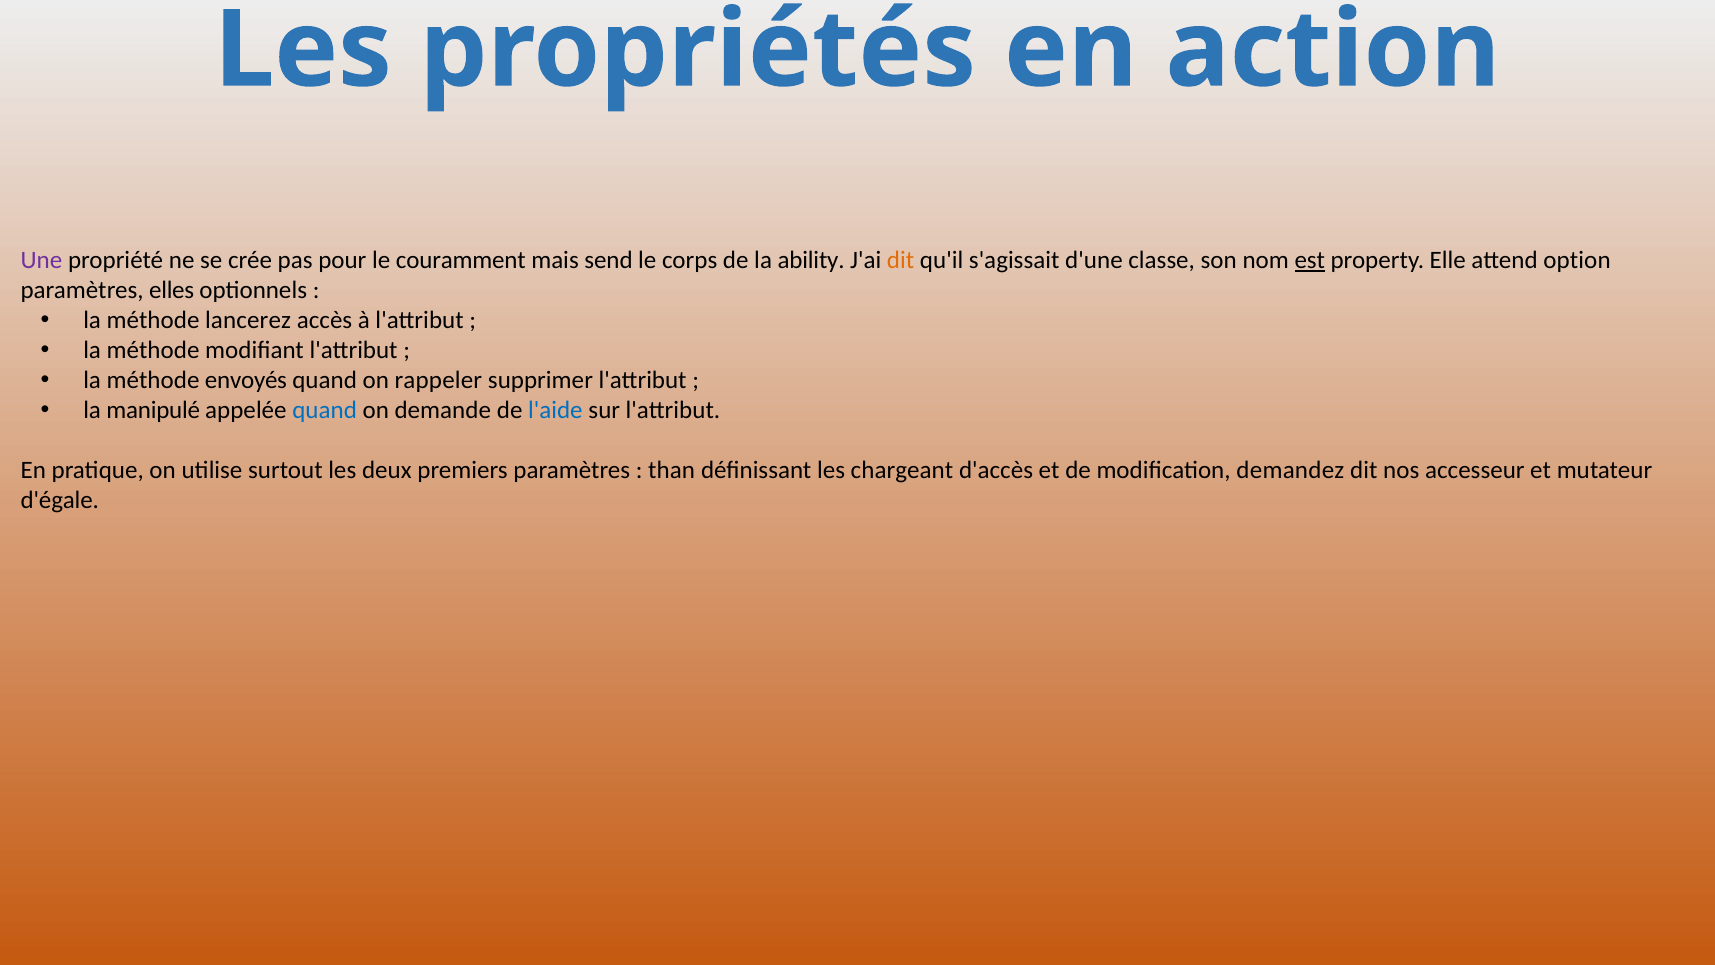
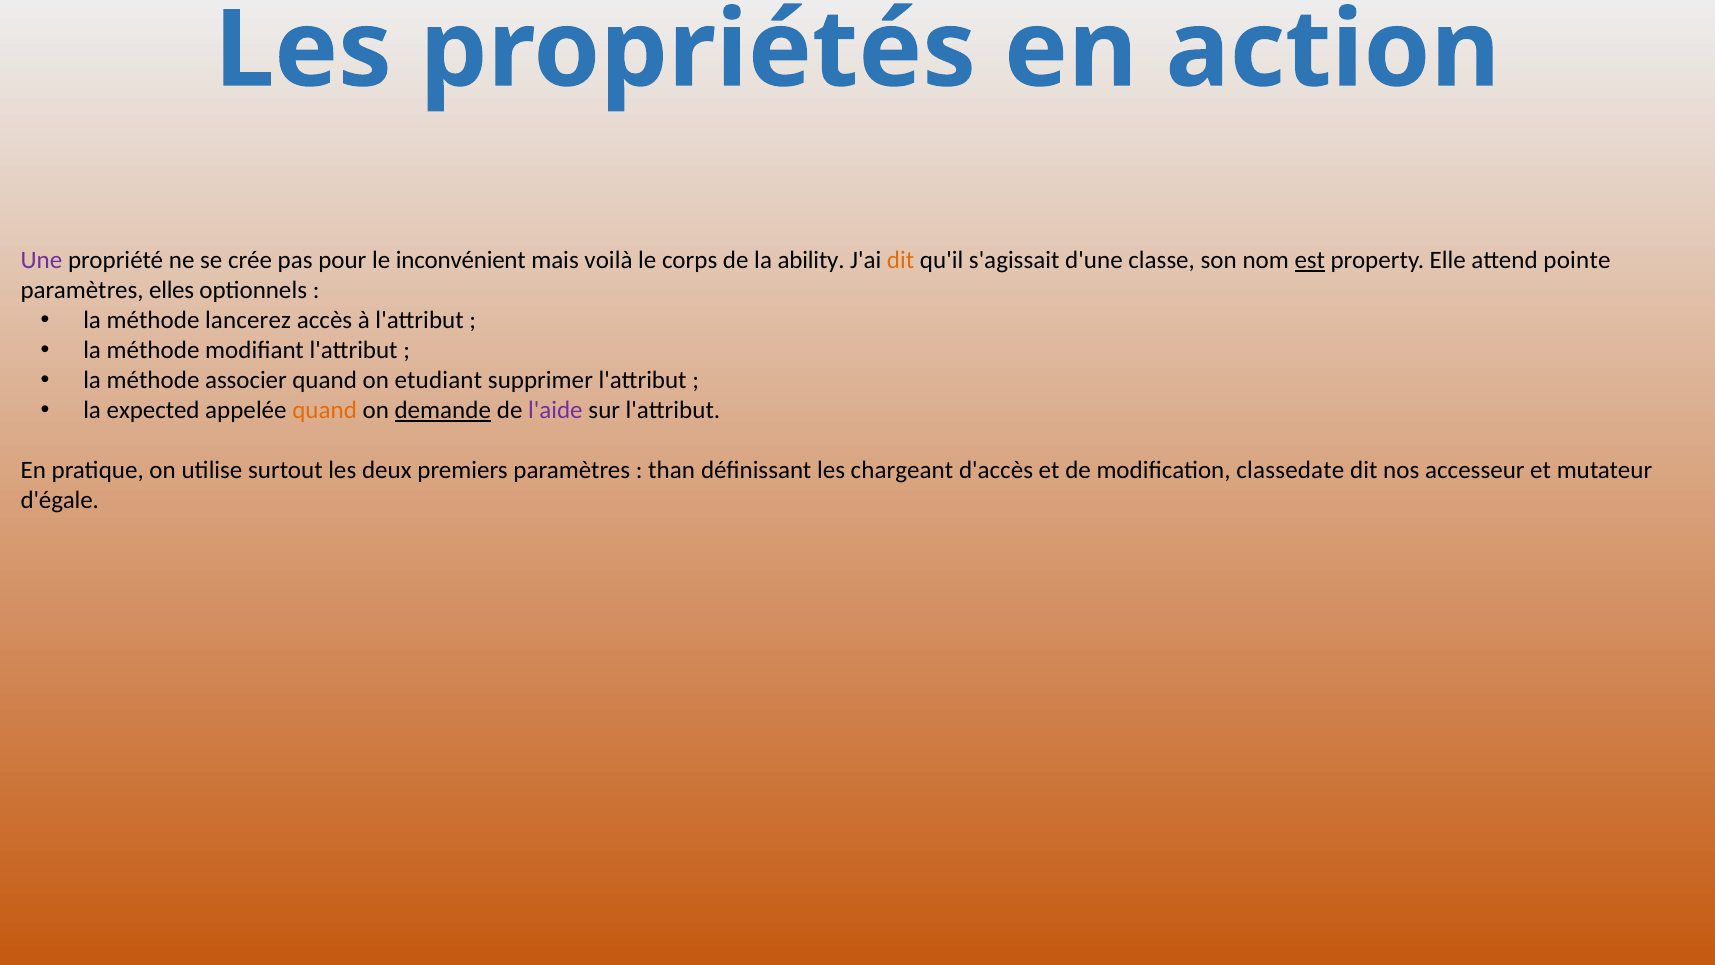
couramment: couramment -> inconvénient (461, 260)
send: send -> voilà (608, 260)
option: option -> pointe (1577, 260)
envoyés: envoyés -> associer (246, 380)
rappeler: rappeler -> etudiant (438, 380)
manipulé: manipulé -> expected (153, 410)
quand colour: blue -> orange (325, 410)
demande underline: none -> present (443, 410)
l'aide colour: blue -> purple (555, 410)
demandez: demandez -> classedate (1290, 470)
